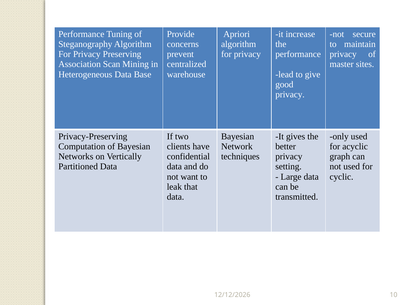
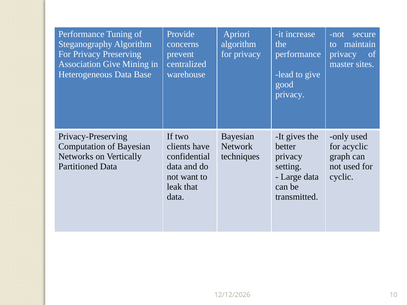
Association Scan: Scan -> Give (112, 64)
